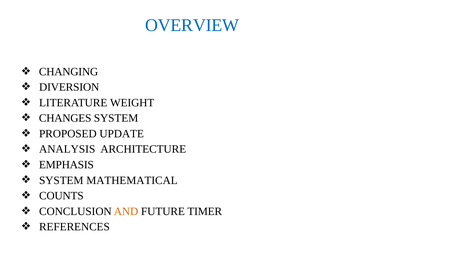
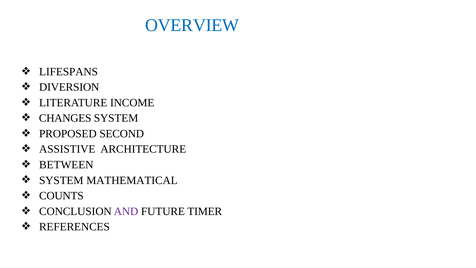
CHANGING: CHANGING -> LIFESPANS (69, 72)
WEIGHT: WEIGHT -> INCOME (132, 103)
UPDATE: UPDATE -> SECOND (122, 134)
ANALYSIS: ANALYSIS -> ASSISTIVE (67, 149)
EMPHASIS: EMPHASIS -> BETWEEN (66, 165)
AND colour: orange -> purple (126, 211)
